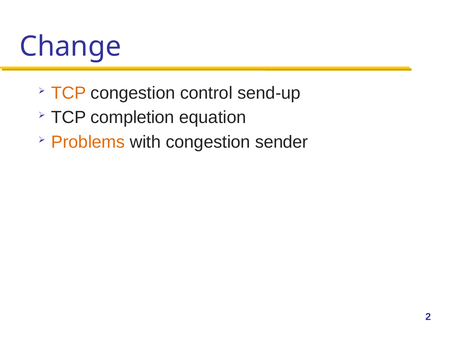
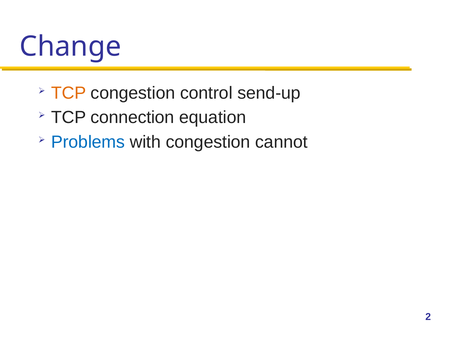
completion: completion -> connection (132, 118)
Problems colour: orange -> blue (88, 142)
sender: sender -> cannot (282, 142)
